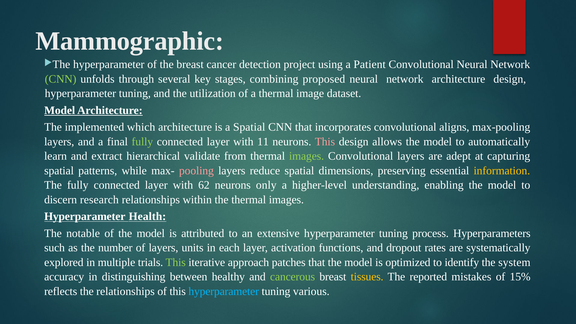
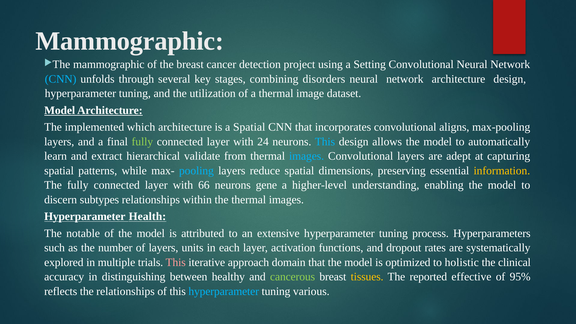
hyperparameter: hyperparameter -> mammographic (109, 65)
Patient: Patient -> Setting (370, 65)
CNN colour: light green -> light blue (61, 79)
proposed: proposed -> disorders (324, 79)
11: 11 -> 24 (263, 142)
This colour: pink -> light blue (325, 142)
images colour: light green -> light blue (307, 156)
pooling colour: pink -> light blue (196, 171)
62: 62 -> 66 (204, 185)
only: only -> gene (266, 185)
research: research -> subtypes (99, 200)
This colour: light green -> pink (176, 262)
patches: patches -> domain (289, 262)
identify: identify -> holistic (462, 262)
system: system -> clinical (514, 262)
mistakes: mistakes -> effective (471, 277)
15%: 15% -> 95% (520, 277)
